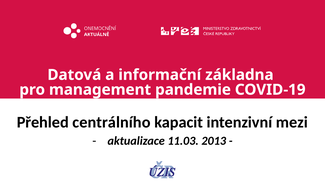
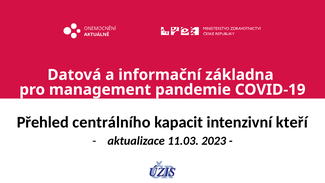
mezi: mezi -> kteří (292, 122)
2013: 2013 -> 2023 (214, 141)
